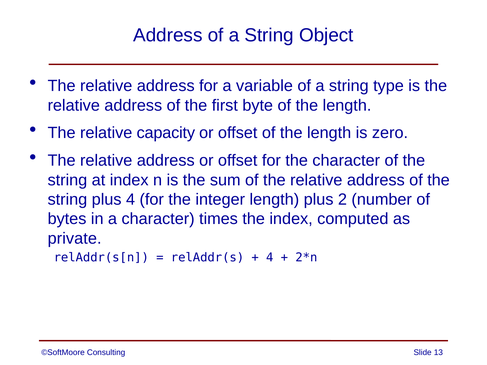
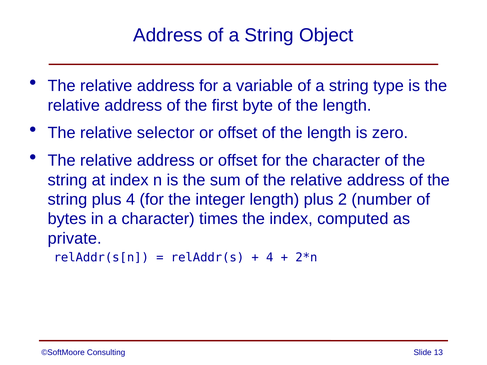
capacity: capacity -> selector (166, 133)
